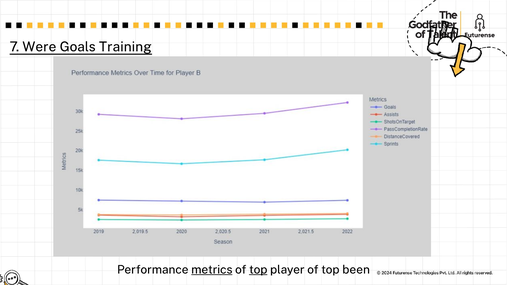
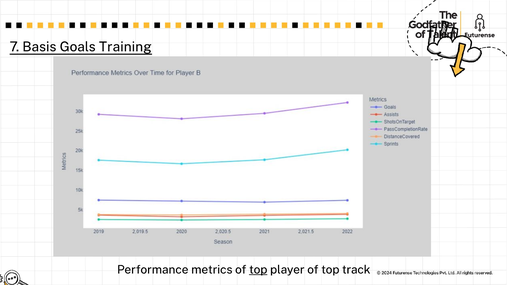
Were: Were -> Basis (39, 47)
metrics underline: present -> none (212, 270)
been: been -> track (356, 270)
